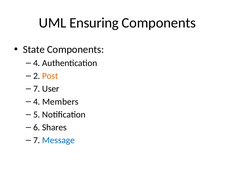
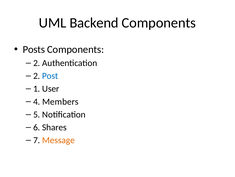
Ensuring: Ensuring -> Backend (94, 23)
State: State -> Posts (34, 49)
4: 4 -> 2 (37, 63)
Post colour: orange -> blue (50, 76)
7: 7 -> 1 (37, 88)
Message colour: blue -> orange (58, 140)
